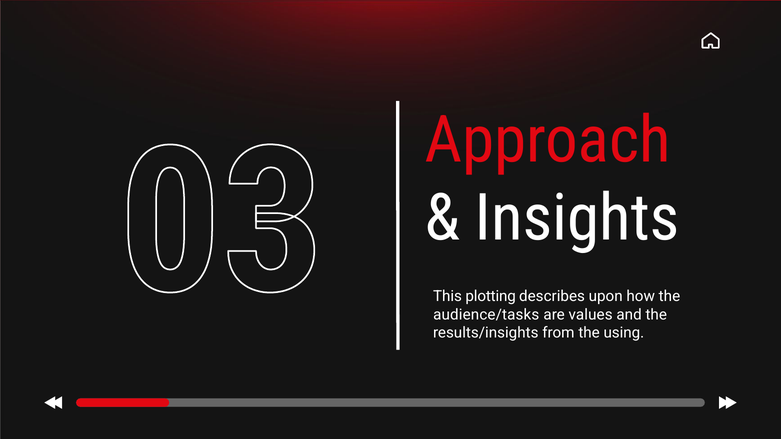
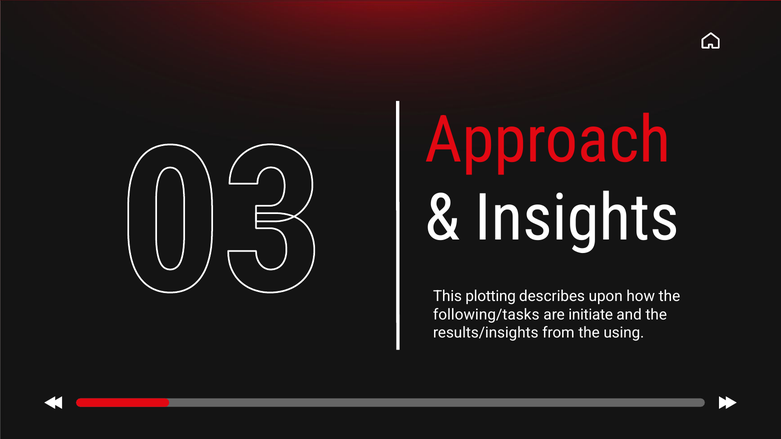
audience/tasks: audience/tasks -> following/tasks (486, 315)
values: values -> initiate (591, 315)
